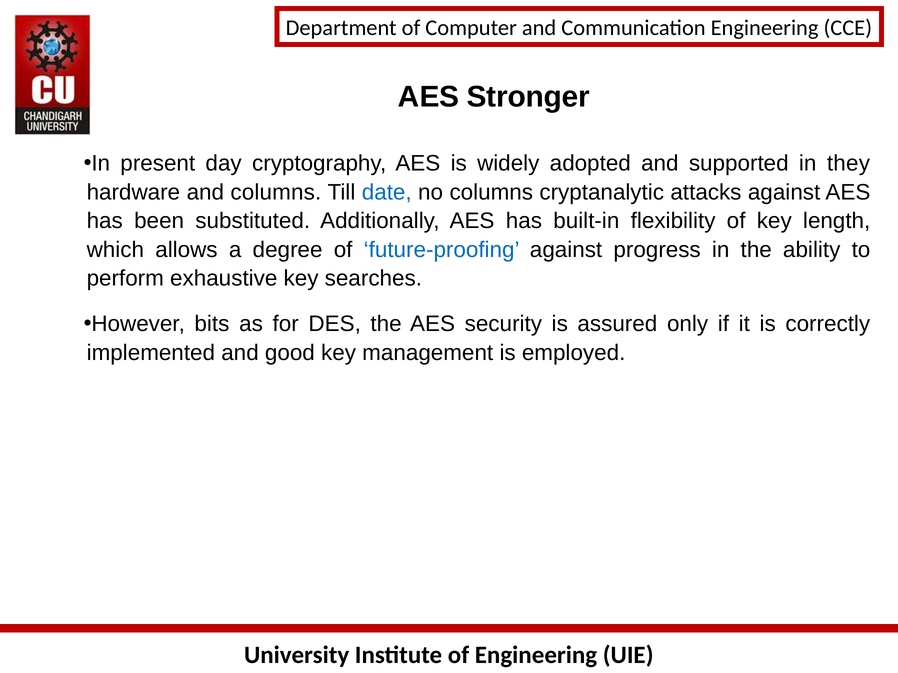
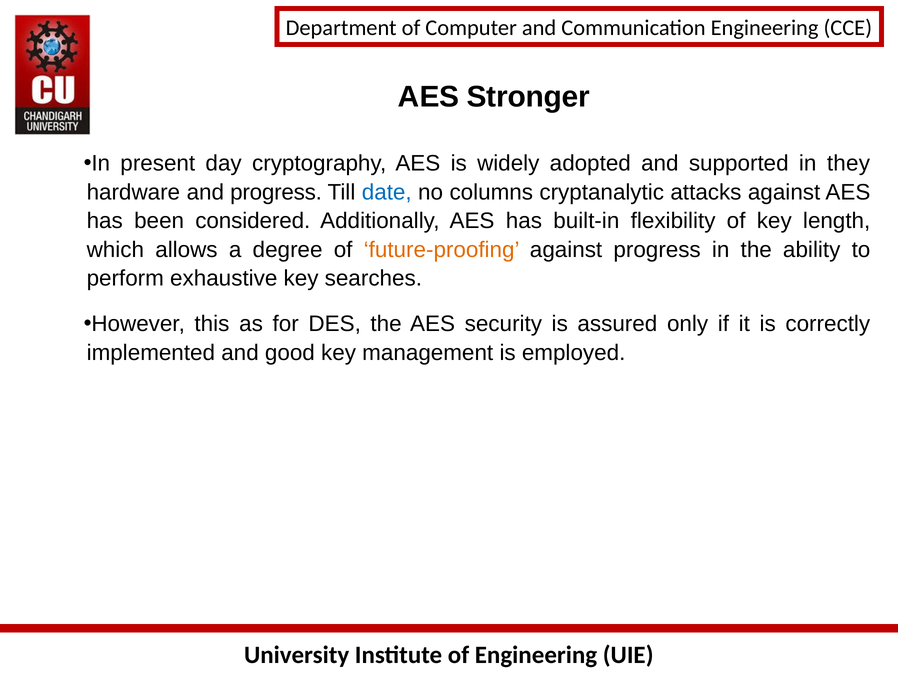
and columns: columns -> progress (276, 192)
substituted: substituted -> considered (253, 221)
future-proofing colour: blue -> orange (442, 250)
bits: bits -> this (212, 324)
